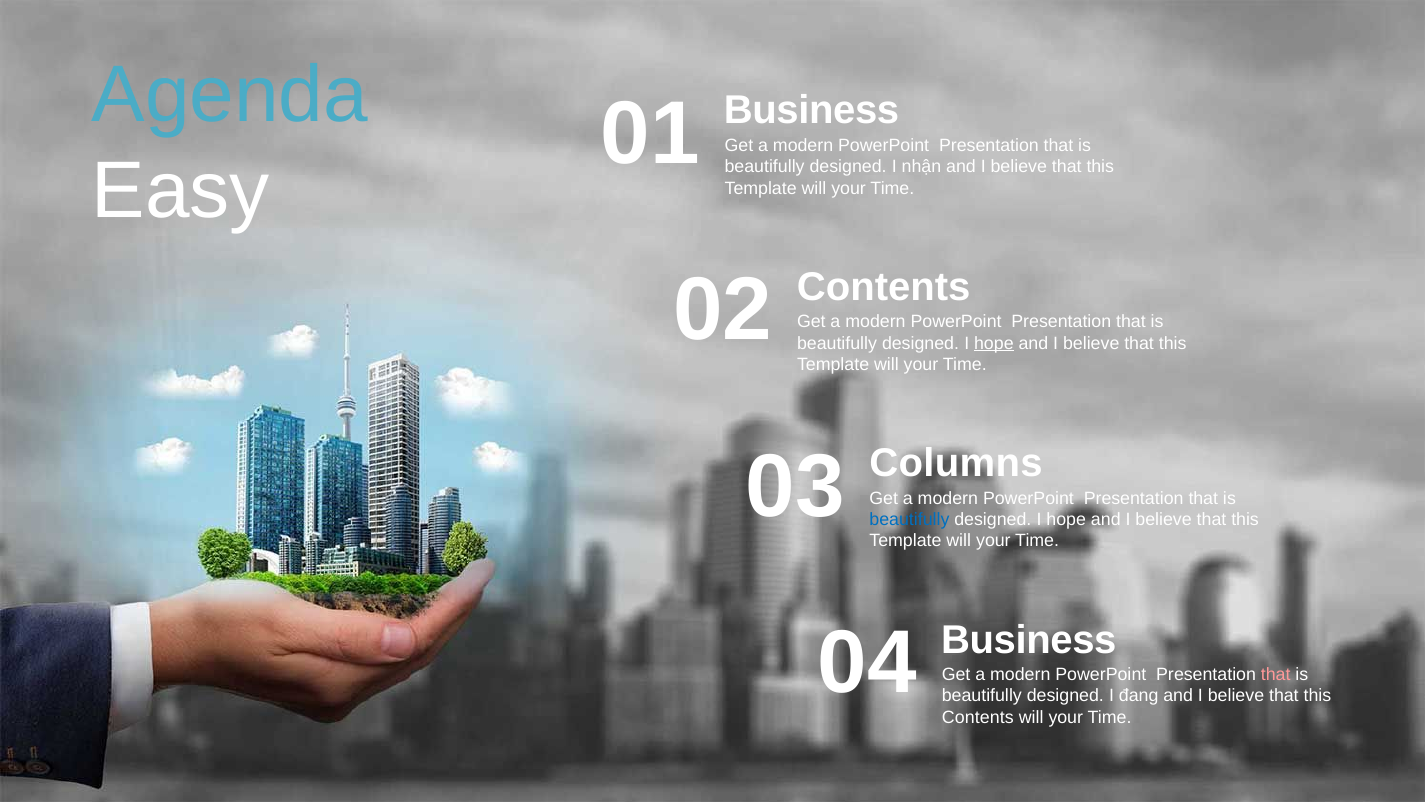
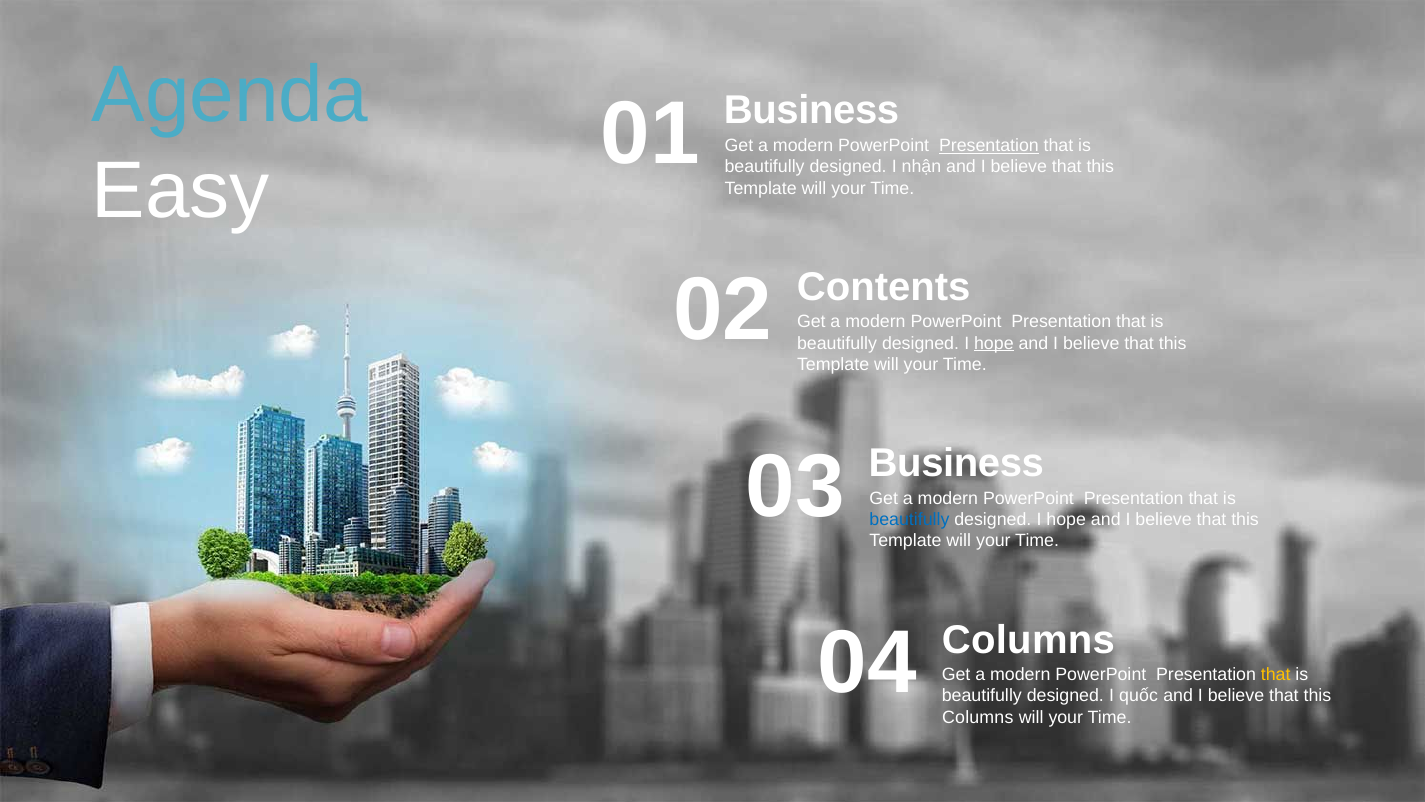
Presentation underline: none -> present (989, 145)
Columns: Columns -> Business (956, 463)
Business: Business -> Columns (1028, 640)
that colour: pink -> yellow (1276, 674)
đang: đang -> quốc (1139, 696)
Contents: Contents -> Columns (978, 717)
